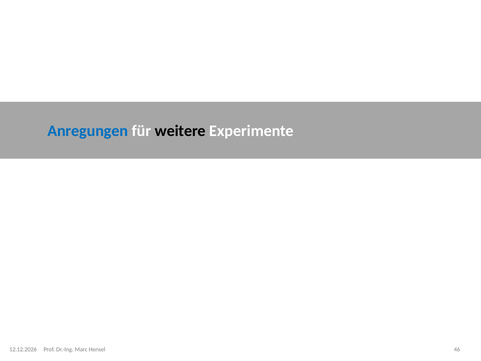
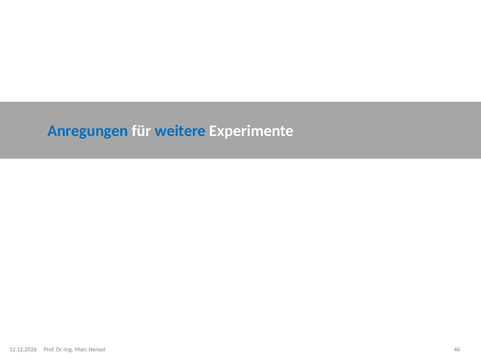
weitere colour: black -> blue (180, 131)
